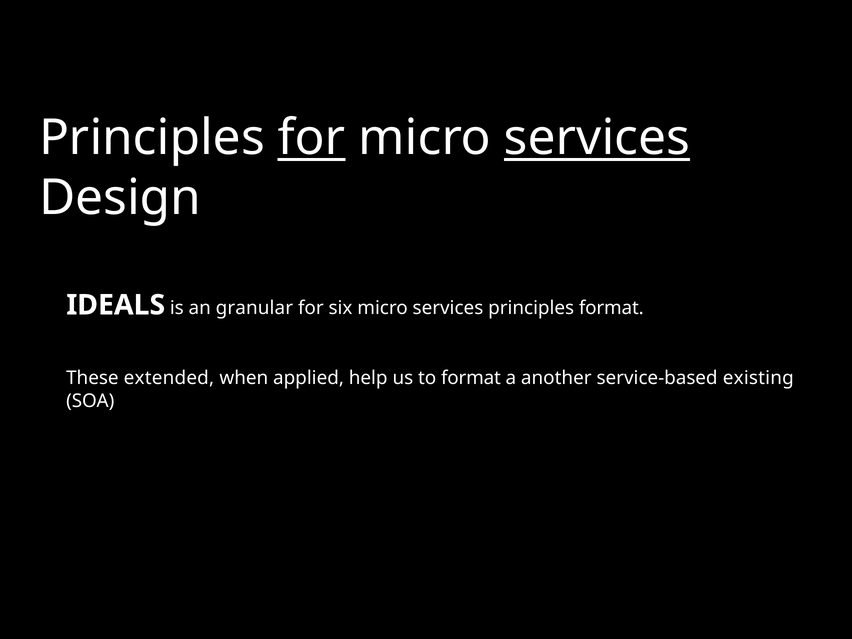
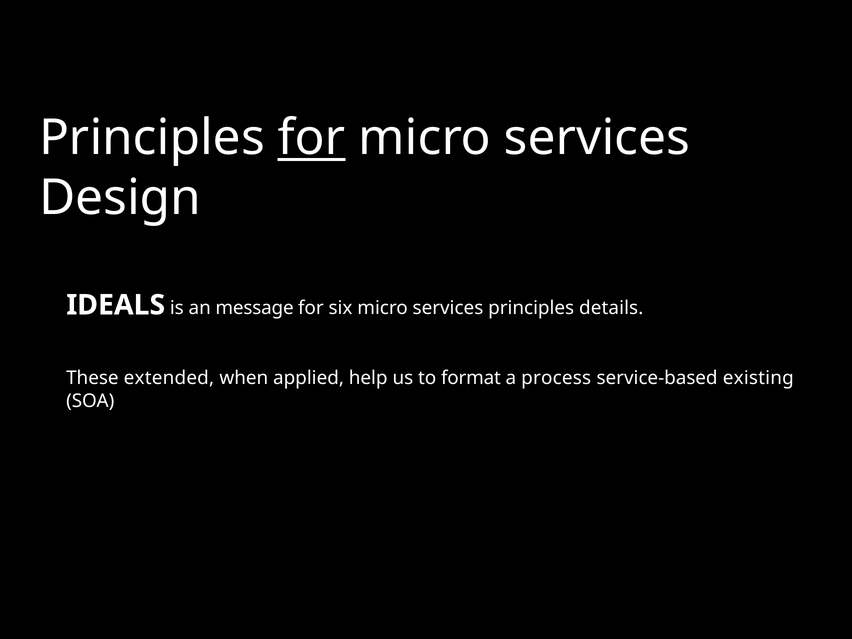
services underline: present -> none (597, 138)
granular: granular -> message (255, 308)
principles format: format -> details (611, 308)
another: another -> process (556, 378)
